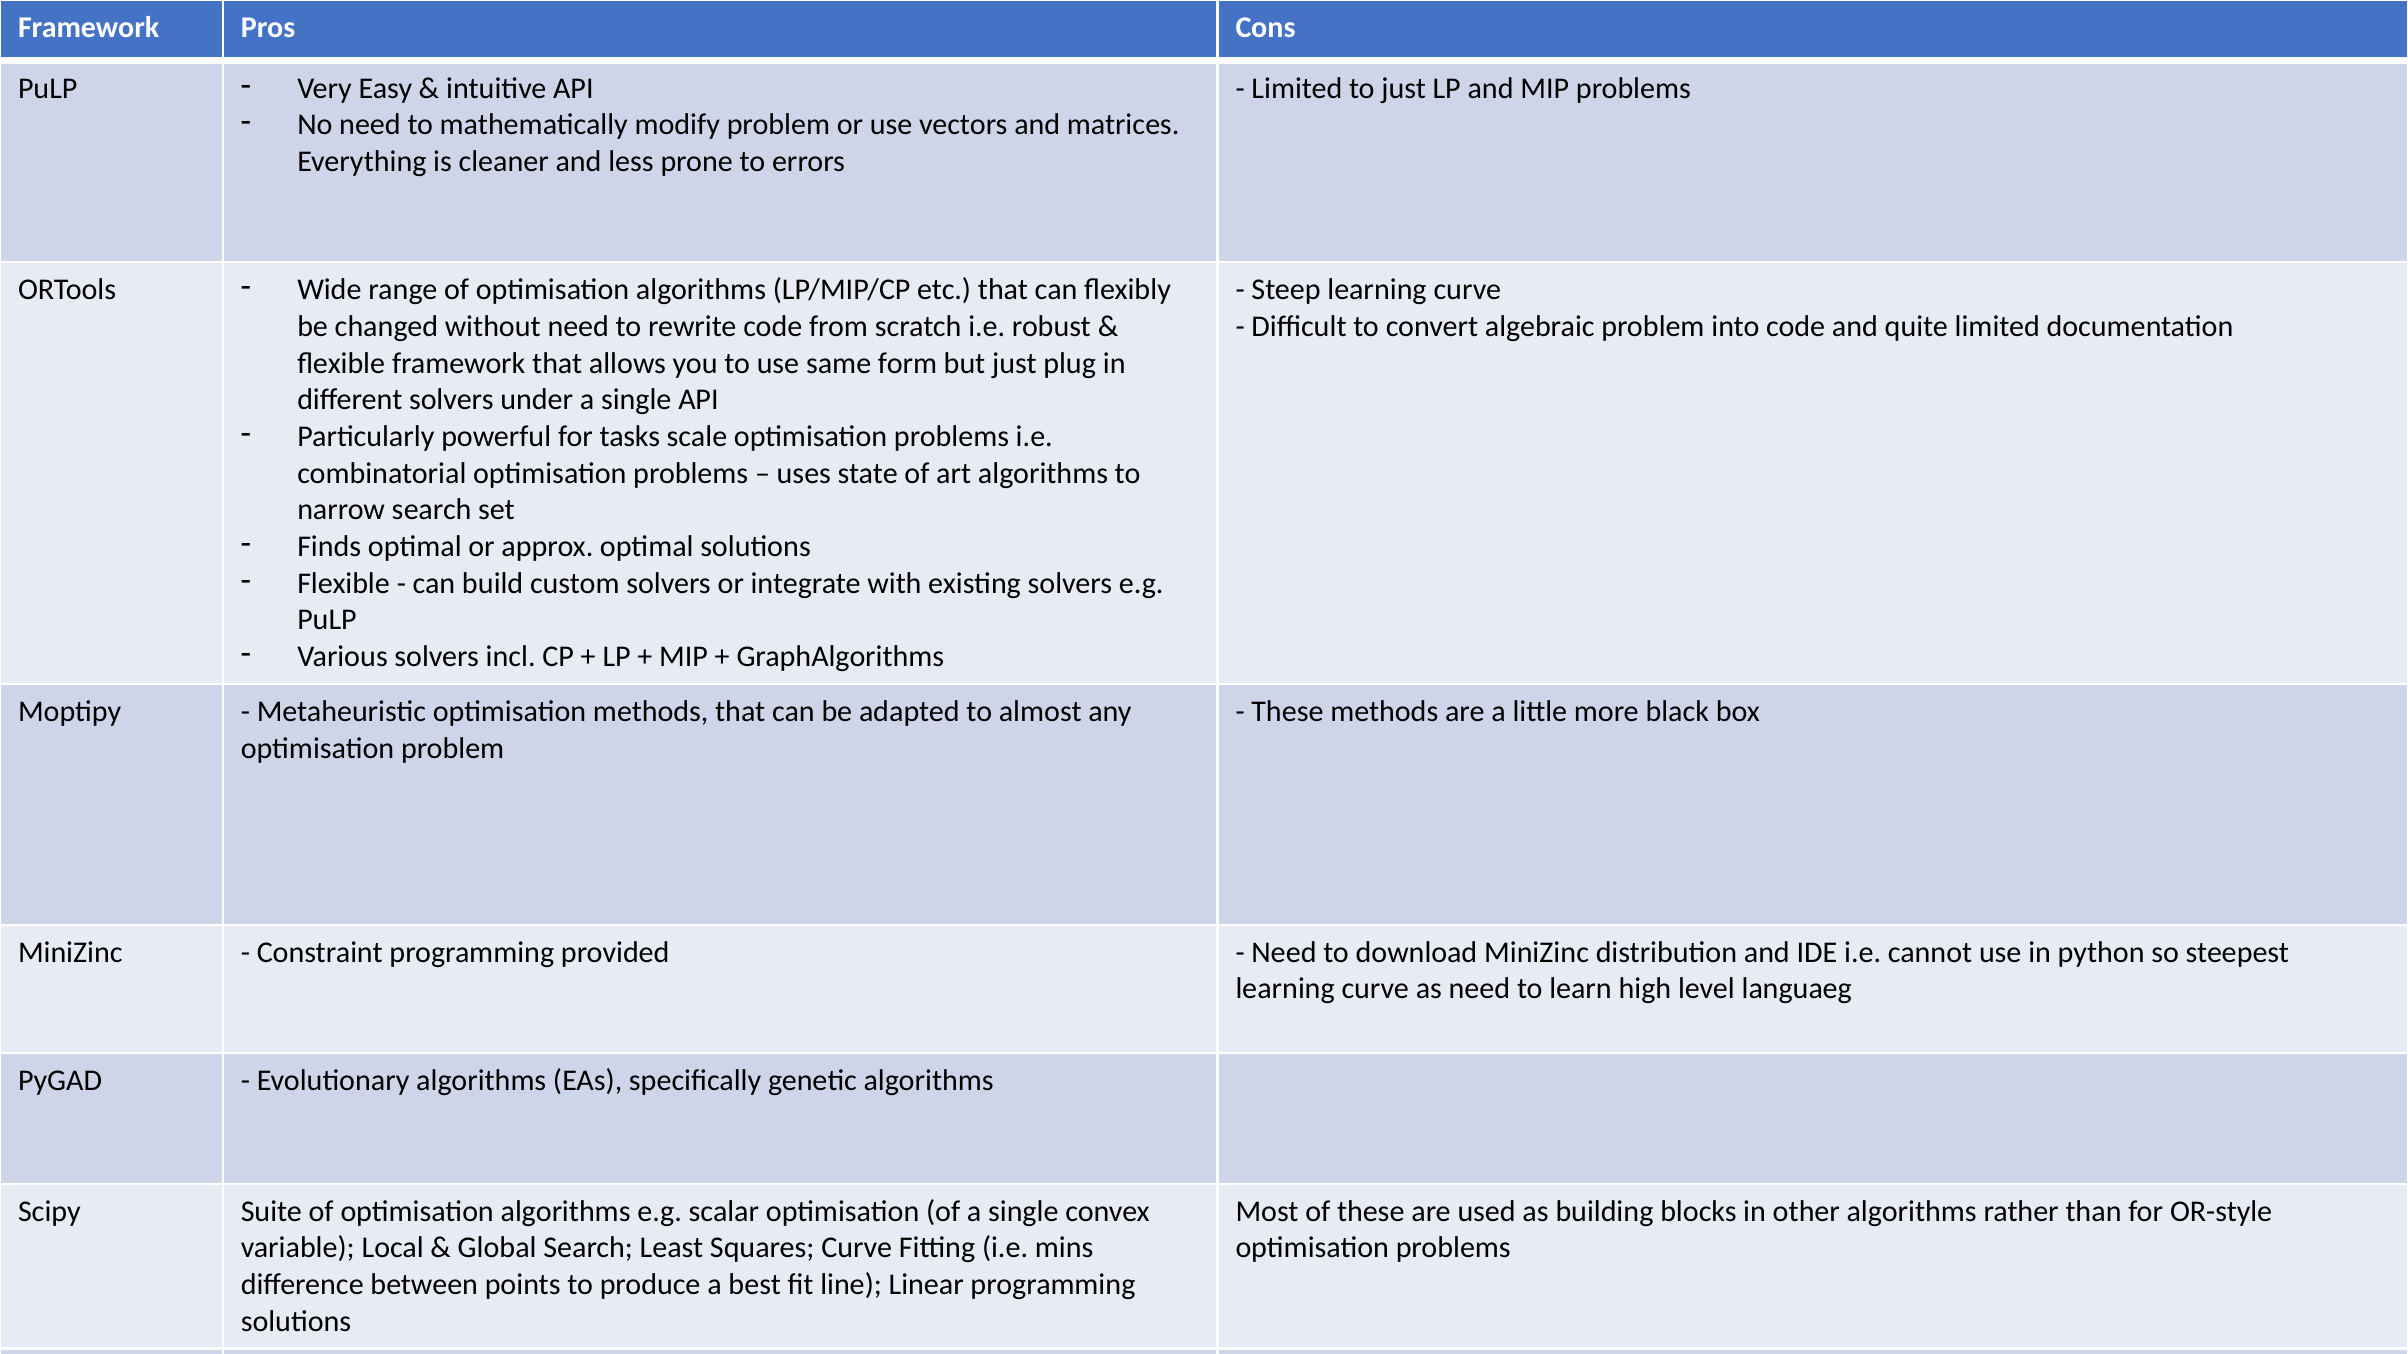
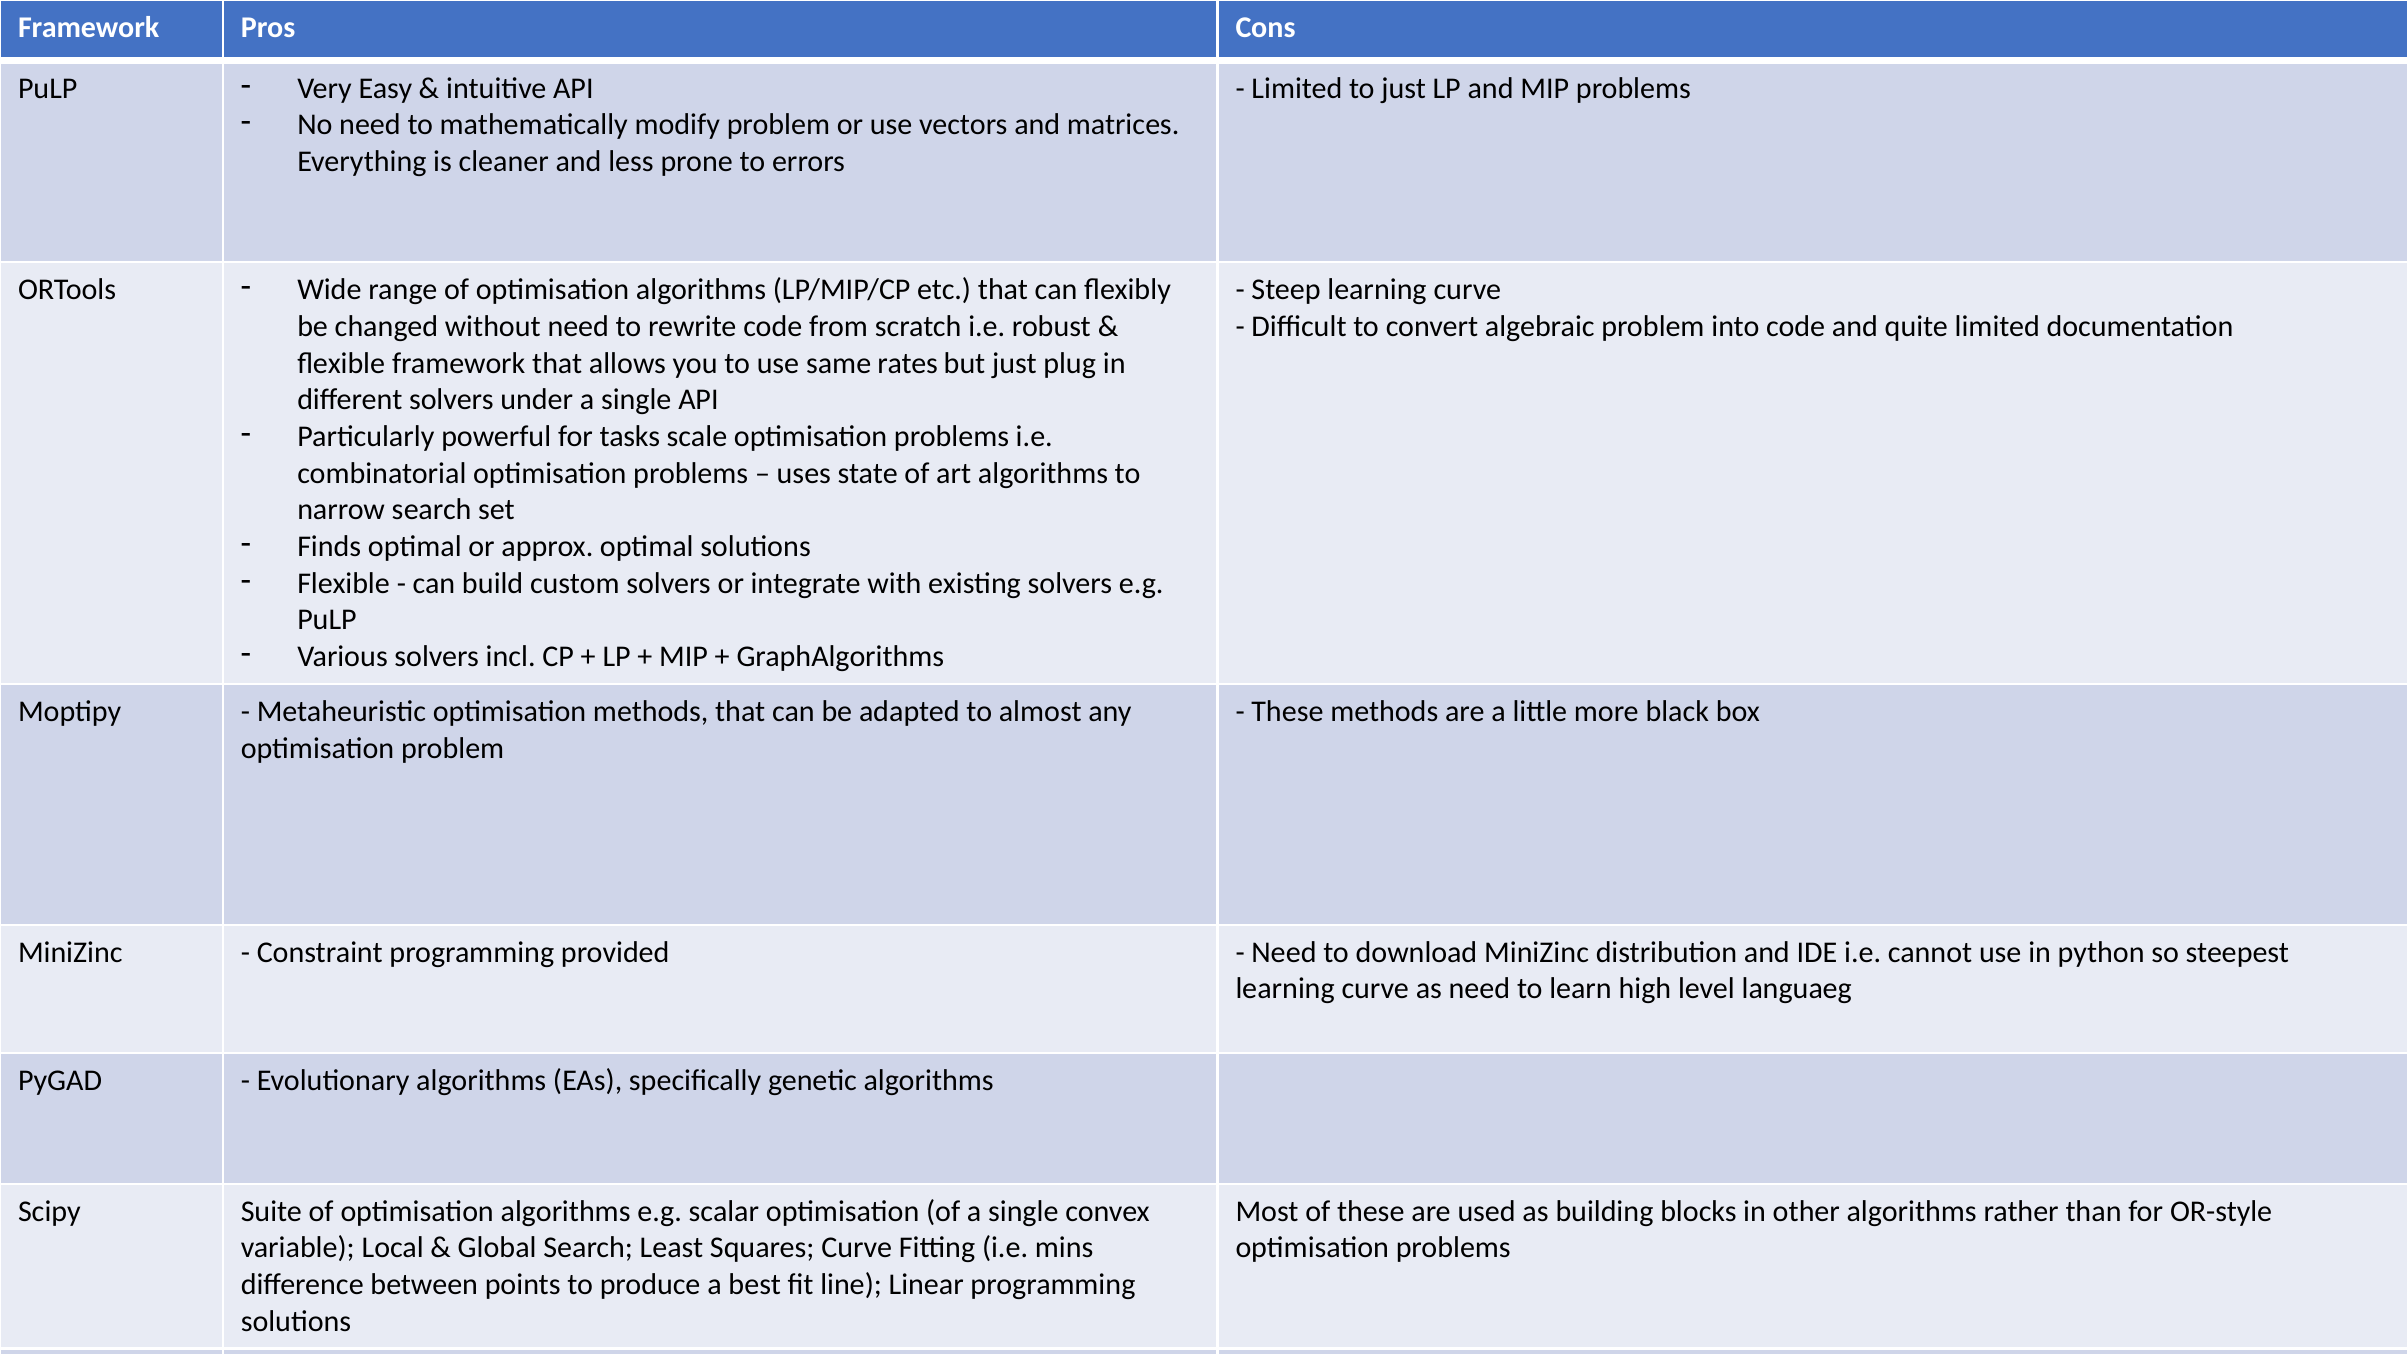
form: form -> rates (908, 363)
